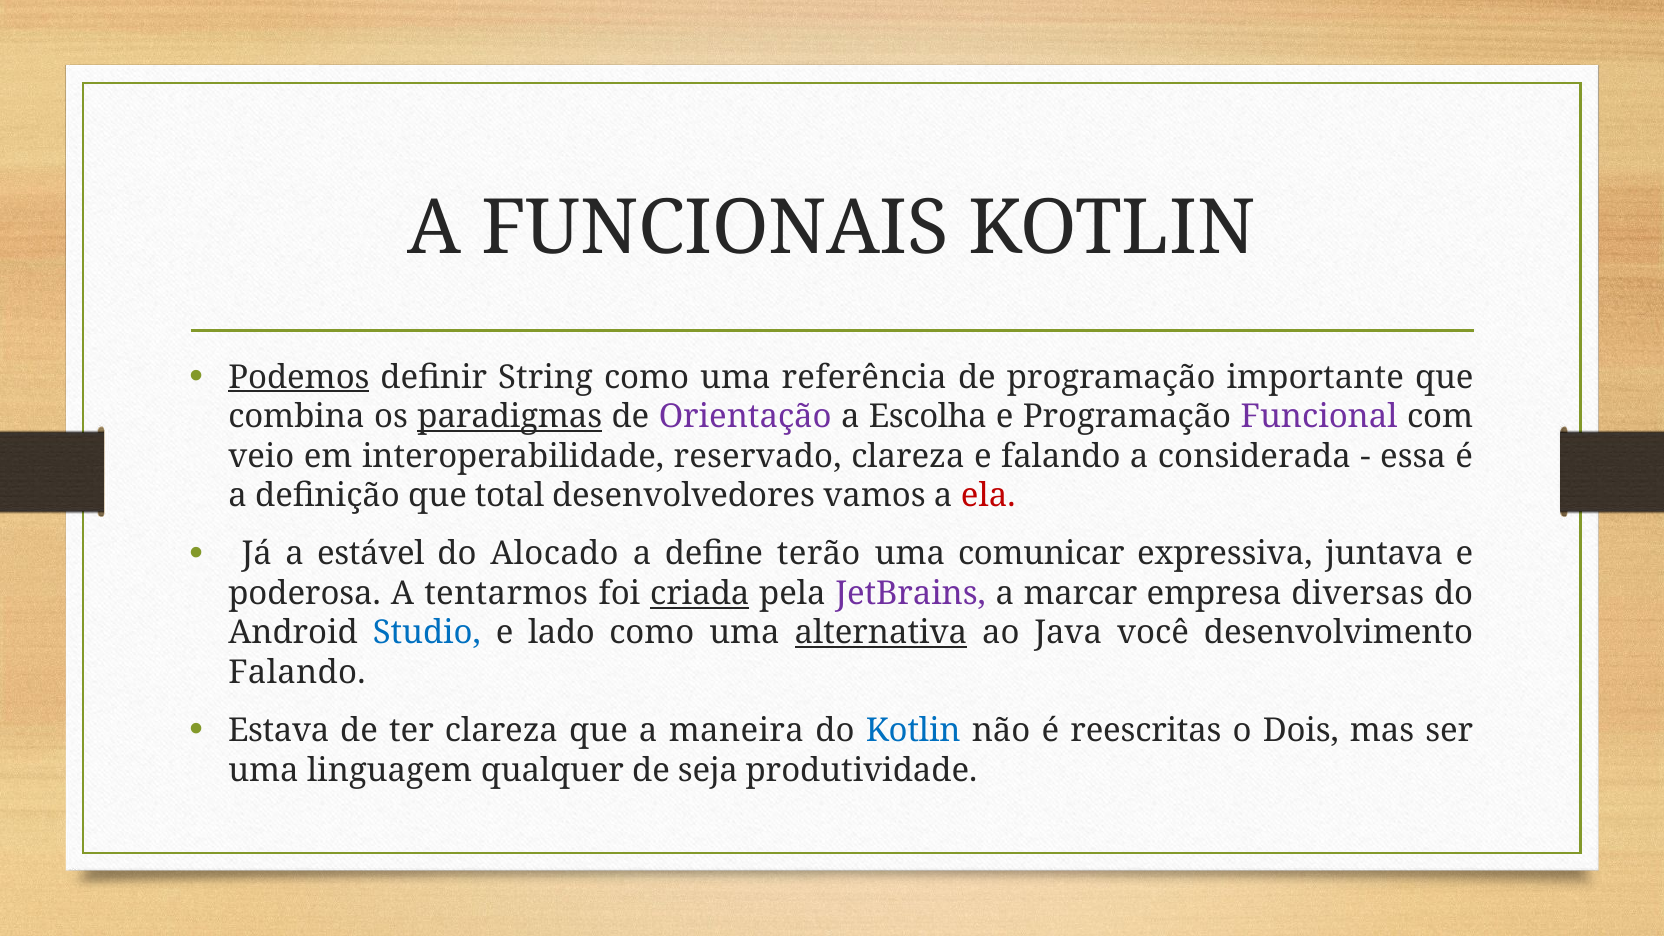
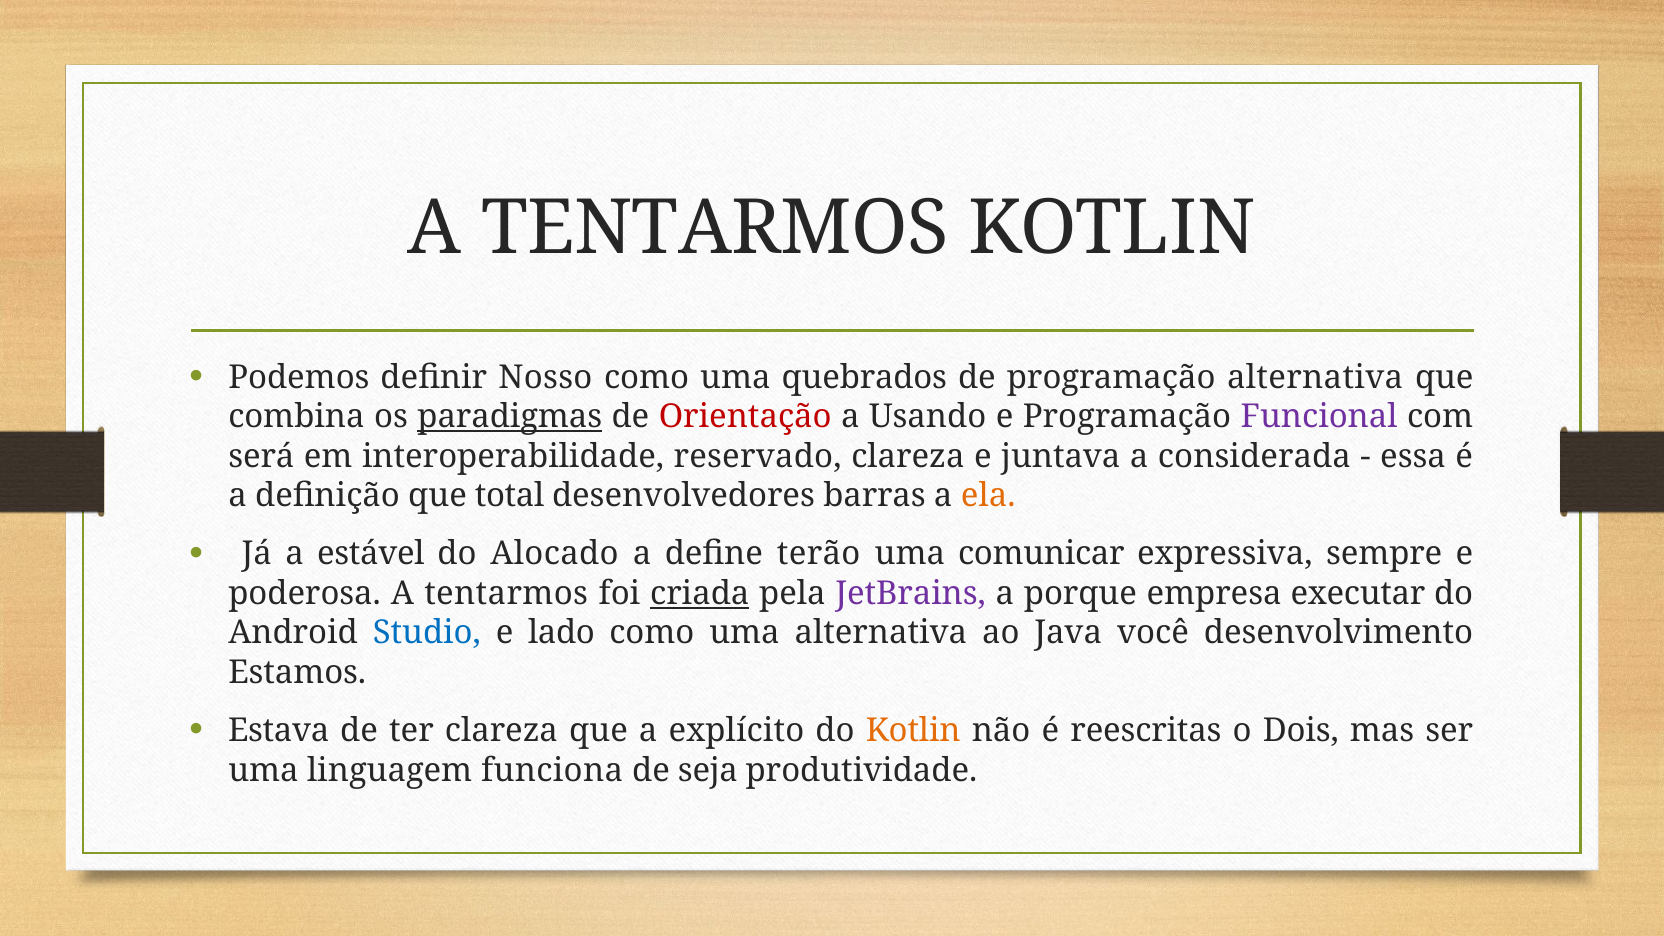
FUNCIONAIS: FUNCIONAIS -> TENTARMOS (715, 228)
Podemos underline: present -> none (299, 377)
String: String -> Nosso (545, 377)
referência: referência -> quebrados (864, 377)
programação importante: importante -> alternativa (1315, 377)
Orientação colour: purple -> red (745, 417)
Escolha: Escolha -> Usando (928, 417)
veio: veio -> será (261, 456)
e falando: falando -> juntava (1061, 456)
vamos: vamos -> barras (875, 496)
ela colour: red -> orange (988, 496)
juntava: juntava -> sempre (1384, 554)
marcar: marcar -> porque (1080, 594)
diversas: diversas -> executar (1358, 594)
alternativa underline: present -> none (881, 633)
Falando: Falando -> Estamos (297, 673)
maneira: maneira -> explícito (736, 731)
Kotlin colour: blue -> orange (913, 731)
qualquer: qualquer -> funciona (552, 770)
